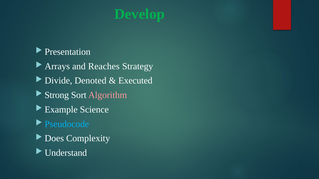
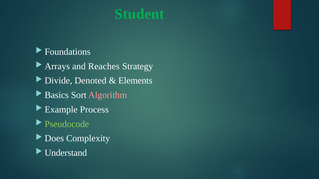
Develop: Develop -> Student (140, 14)
Presentation: Presentation -> Foundations (68, 52)
Executed: Executed -> Elements (135, 81)
Strong: Strong -> Basics (57, 95)
Science: Science -> Process (94, 110)
Pseudocode colour: light blue -> light green (67, 124)
